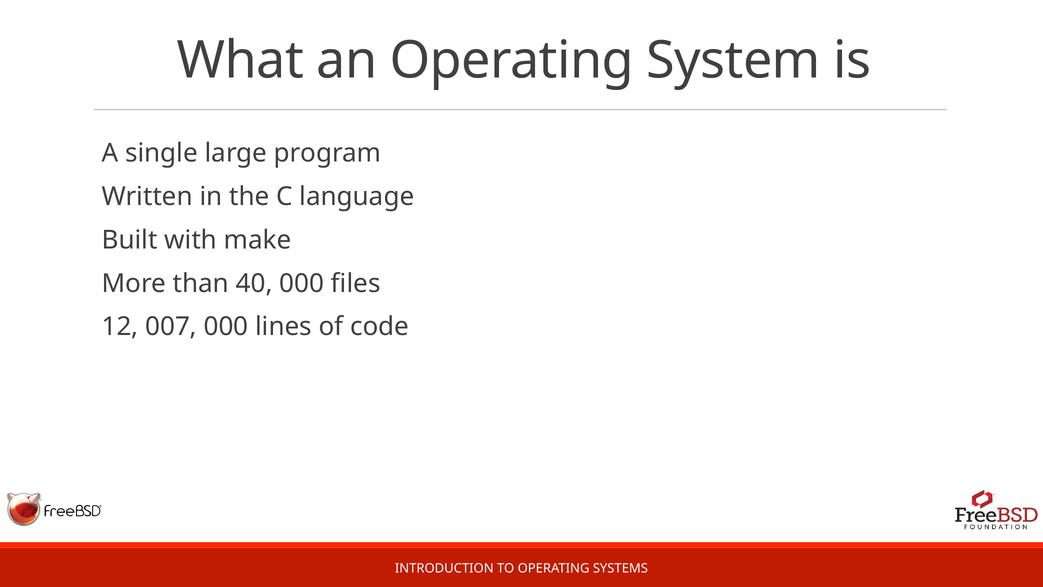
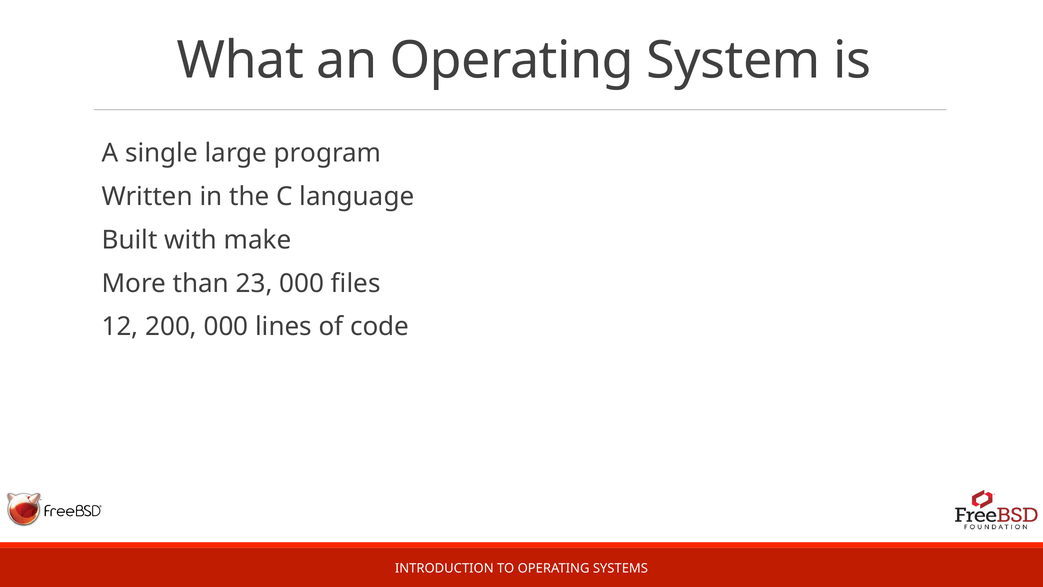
40: 40 -> 23 (254, 283)
007: 007 -> 200 (171, 327)
